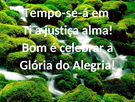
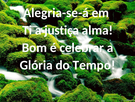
Tempo-se-á: Tempo-se-á -> Alegria-se-á (56, 13)
Alegria: Alegria -> Tempo (94, 65)
